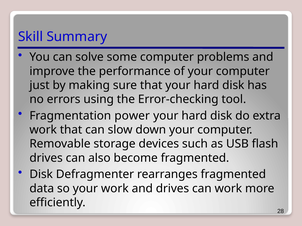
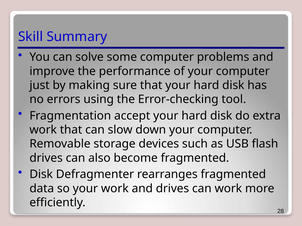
power: power -> accept (132, 116)
